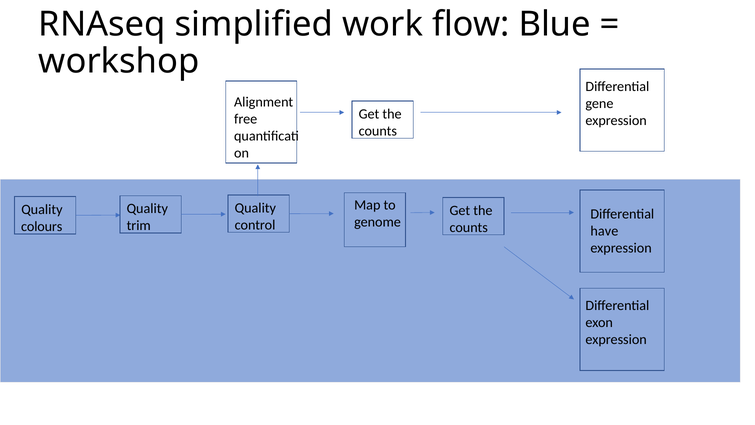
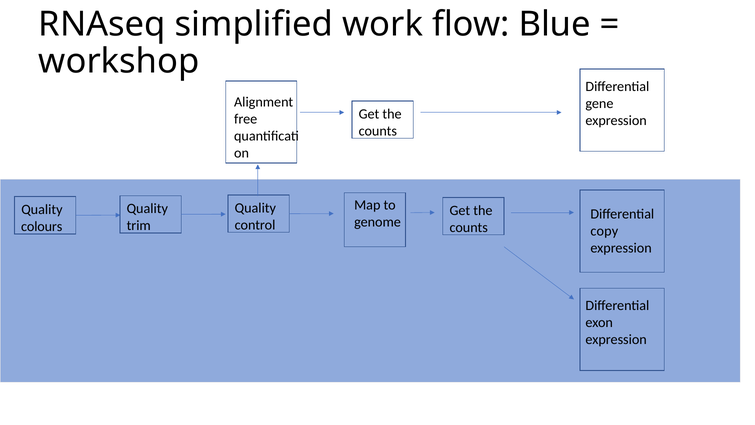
have: have -> copy (604, 231)
